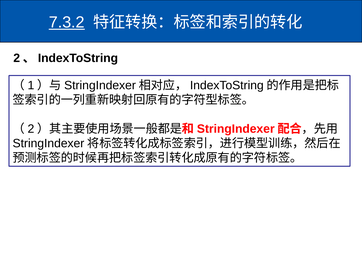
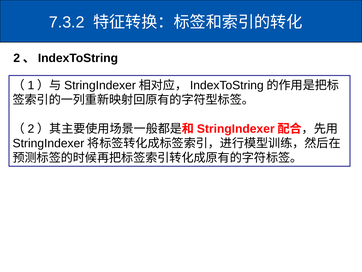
7.3.2 underline: present -> none (67, 22)
